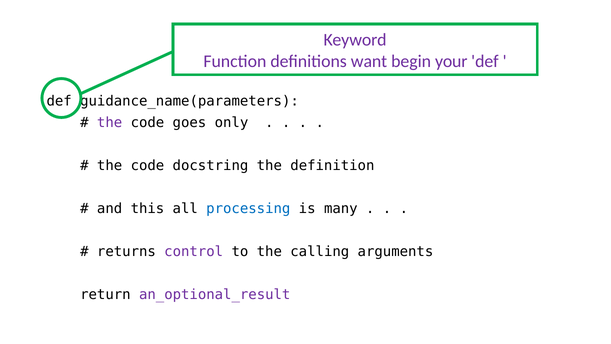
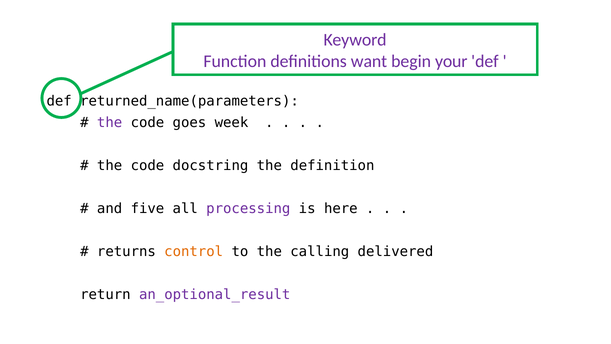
guidance_name(parameters: guidance_name(parameters -> returned_name(parameters (190, 101)
only: only -> week (231, 123)
this: this -> five (147, 209)
processing colour: blue -> purple (248, 209)
many: many -> here (341, 209)
control colour: purple -> orange (194, 252)
arguments: arguments -> delivered (395, 252)
